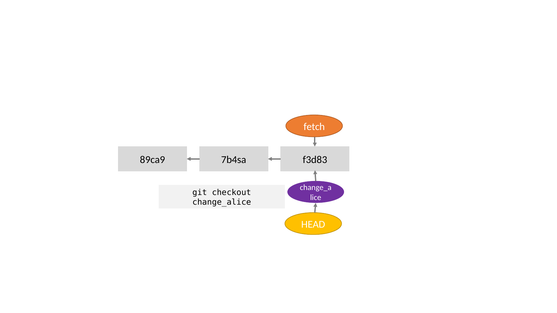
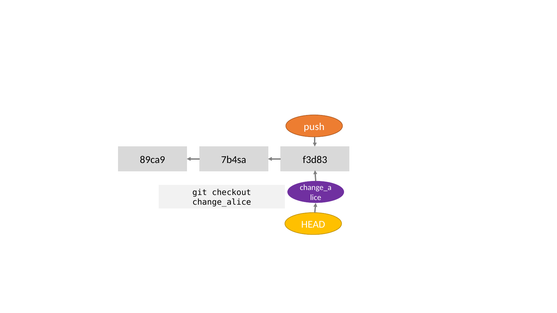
fetch: fetch -> push (314, 127)
